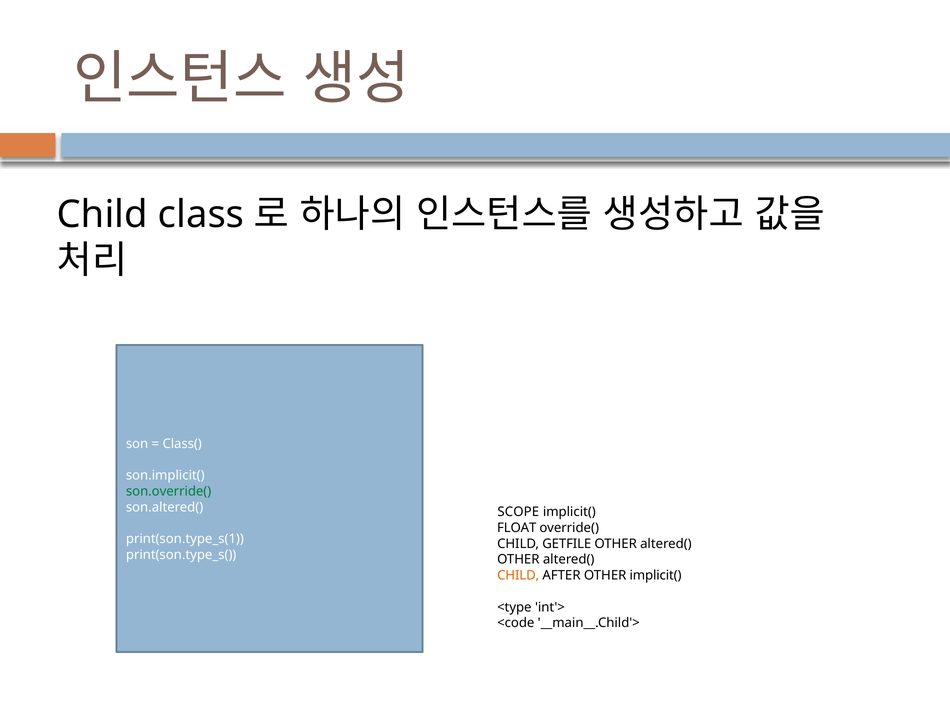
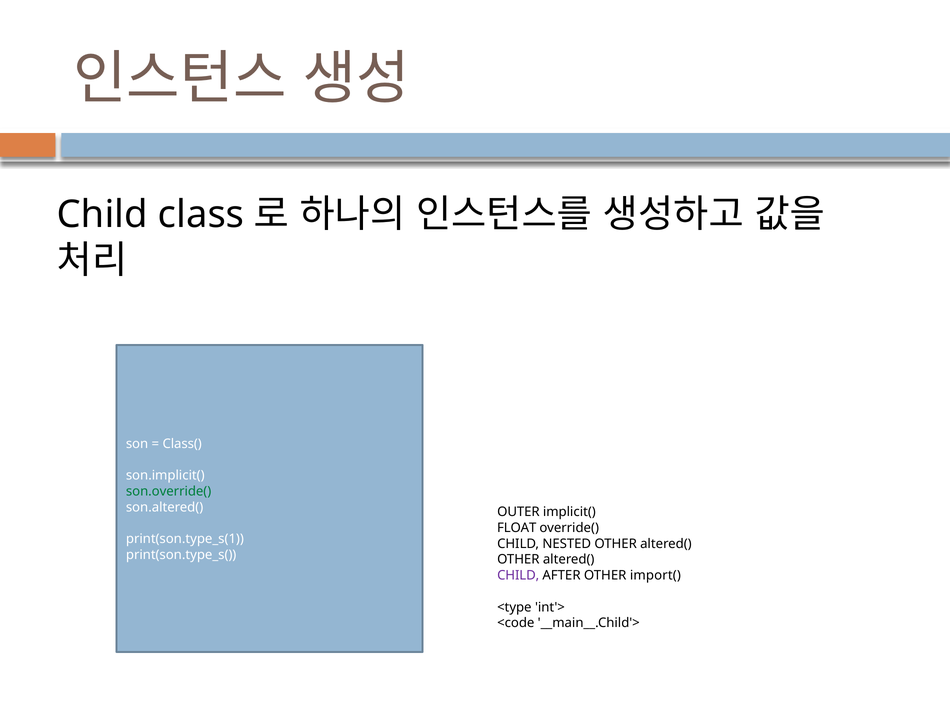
SCOPE: SCOPE -> OUTER (518, 512)
GETFILE: GETFILE -> NESTED (567, 543)
CHILD colour: orange -> purple (518, 575)
OTHER implicit(: implicit( -> import( (655, 575)
